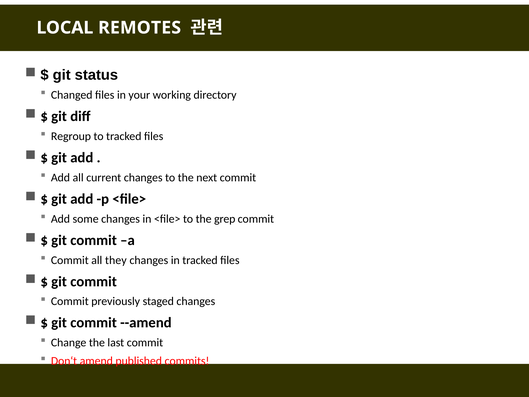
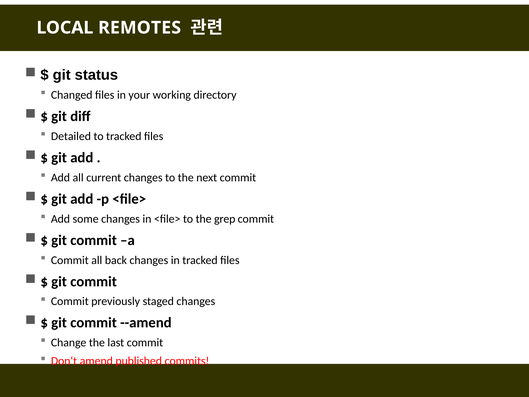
Regroup: Regroup -> Detailed (71, 136)
they: they -> back (116, 260)
